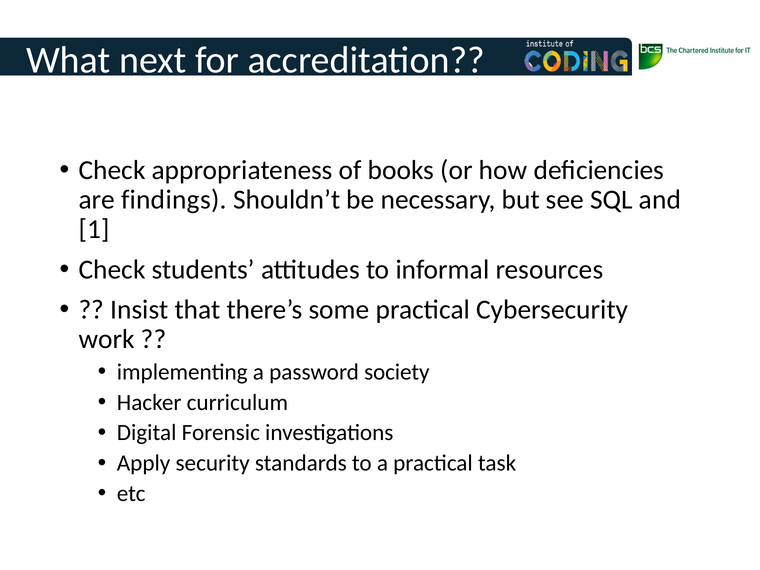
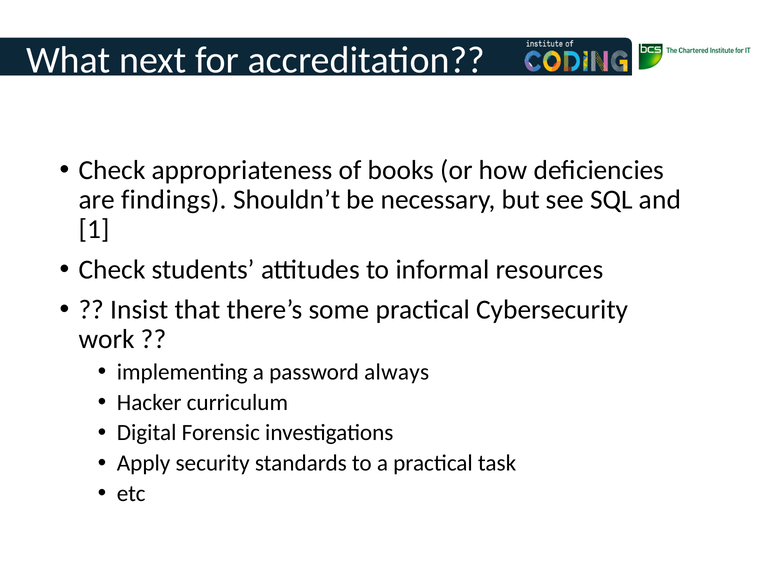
society: society -> always (397, 372)
